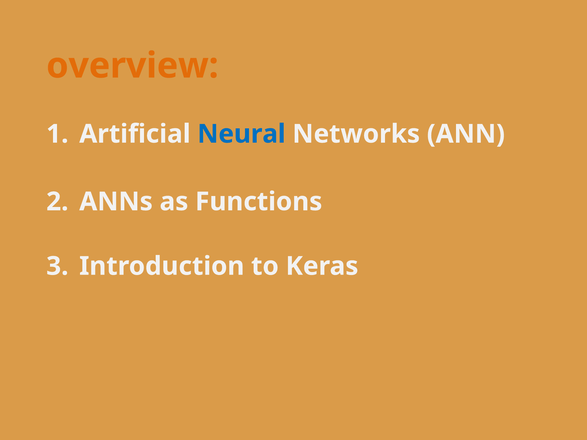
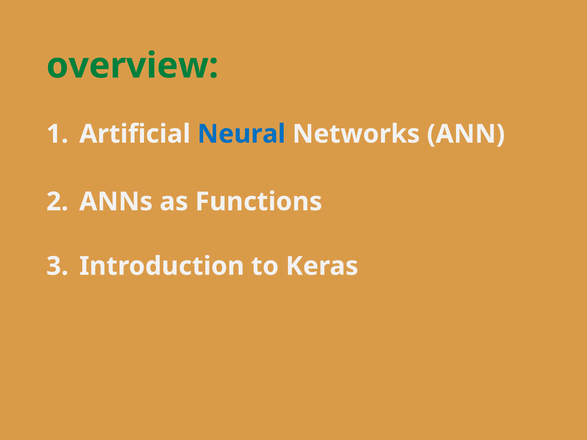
overview colour: orange -> green (132, 66)
